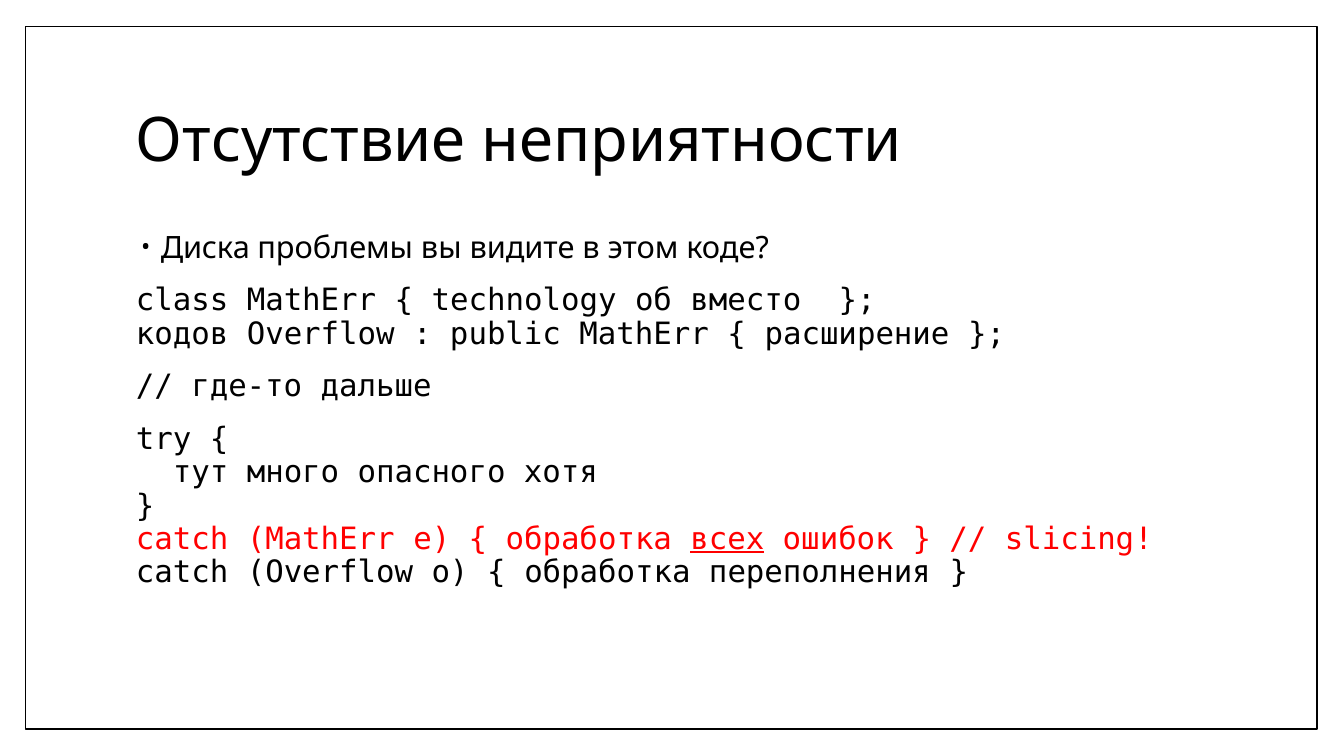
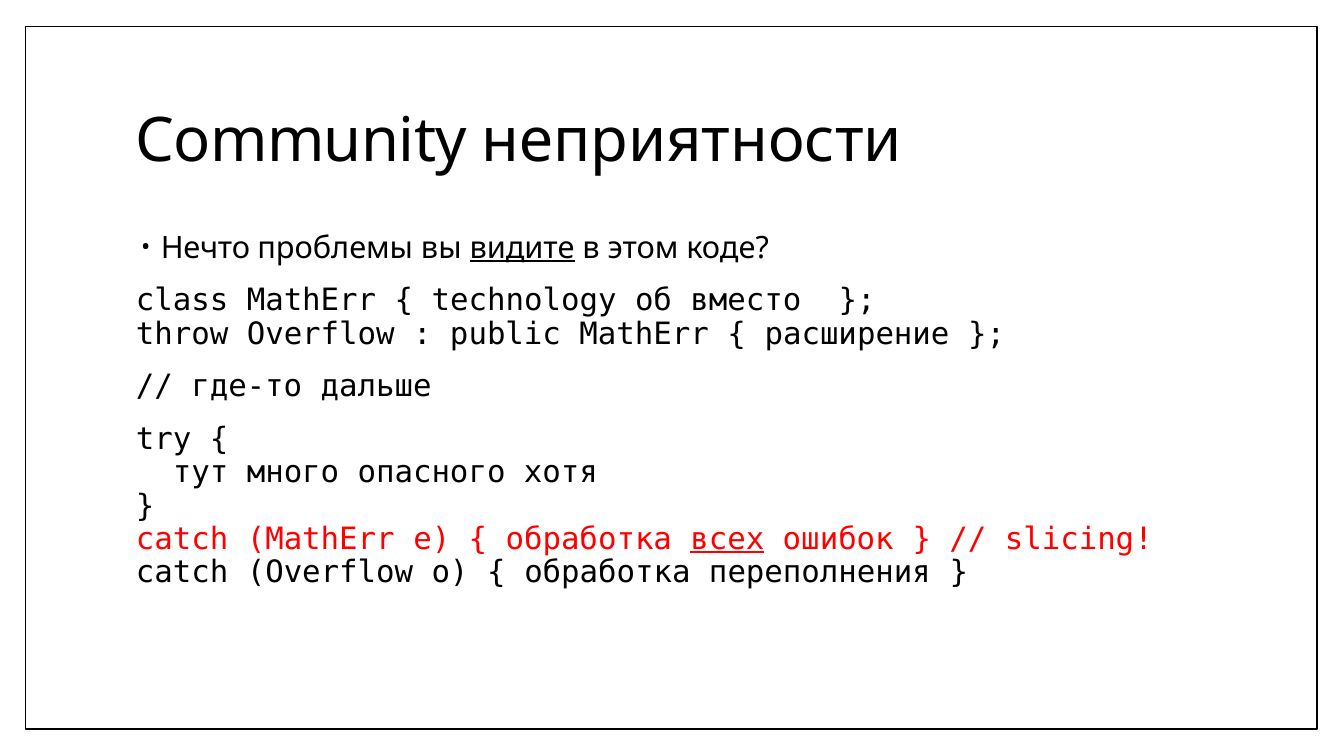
Отсутствие: Отсутствие -> Community (301, 141)
Диска: Диска -> Нечто (205, 248)
видите underline: none -> present (522, 248)
кодов: кодов -> throw (182, 334)
